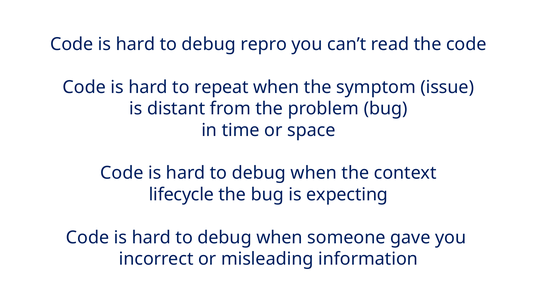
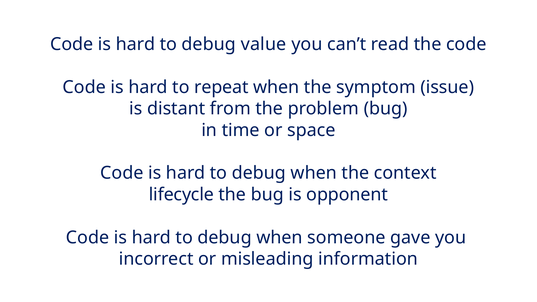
repro: repro -> value (264, 44)
expecting: expecting -> opponent (347, 195)
